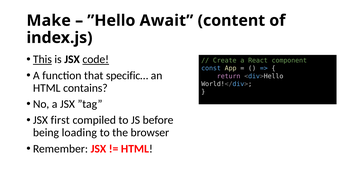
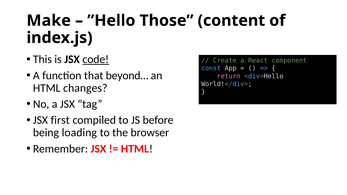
Await: Await -> Those (167, 21)
This underline: present -> none (42, 59)
specific…: specific… -> beyond… (127, 76)
contains: contains -> changes (85, 88)
